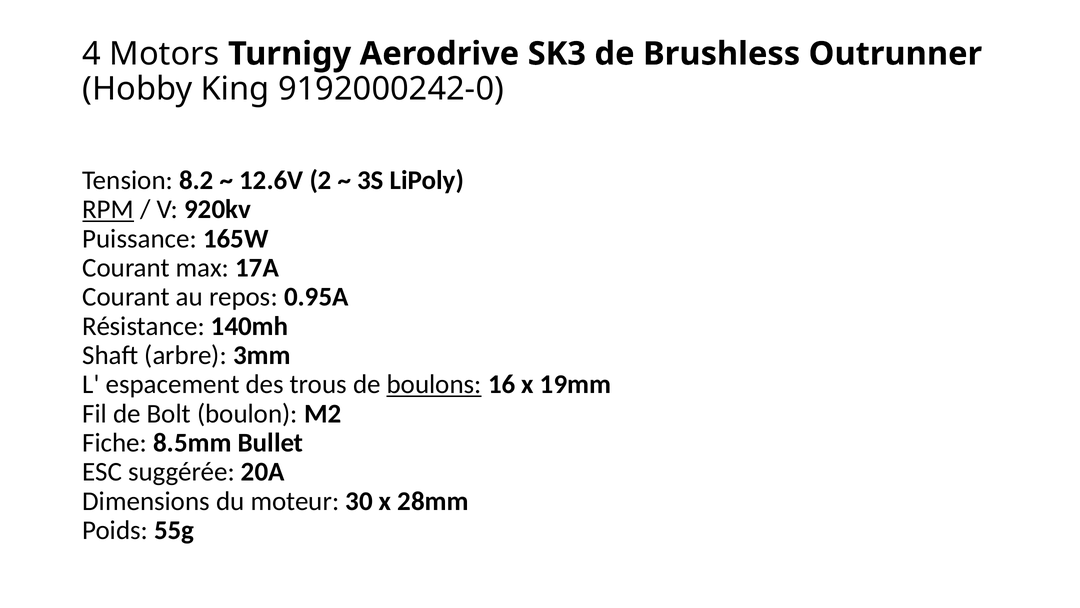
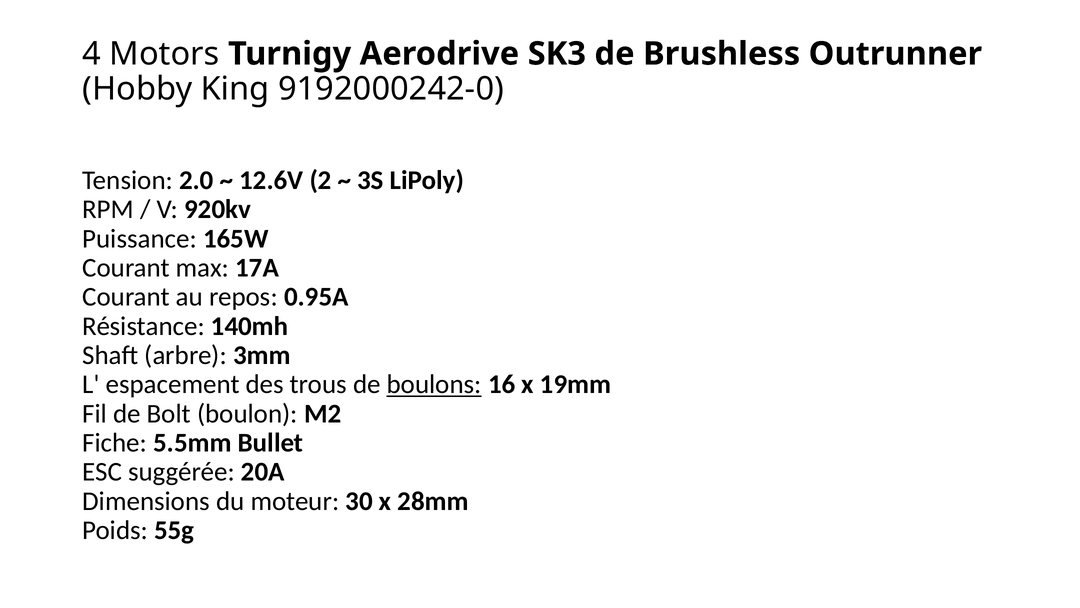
8.2: 8.2 -> 2.0 (196, 180)
RPM underline: present -> none (108, 209)
8.5mm: 8.5mm -> 5.5mm (192, 443)
